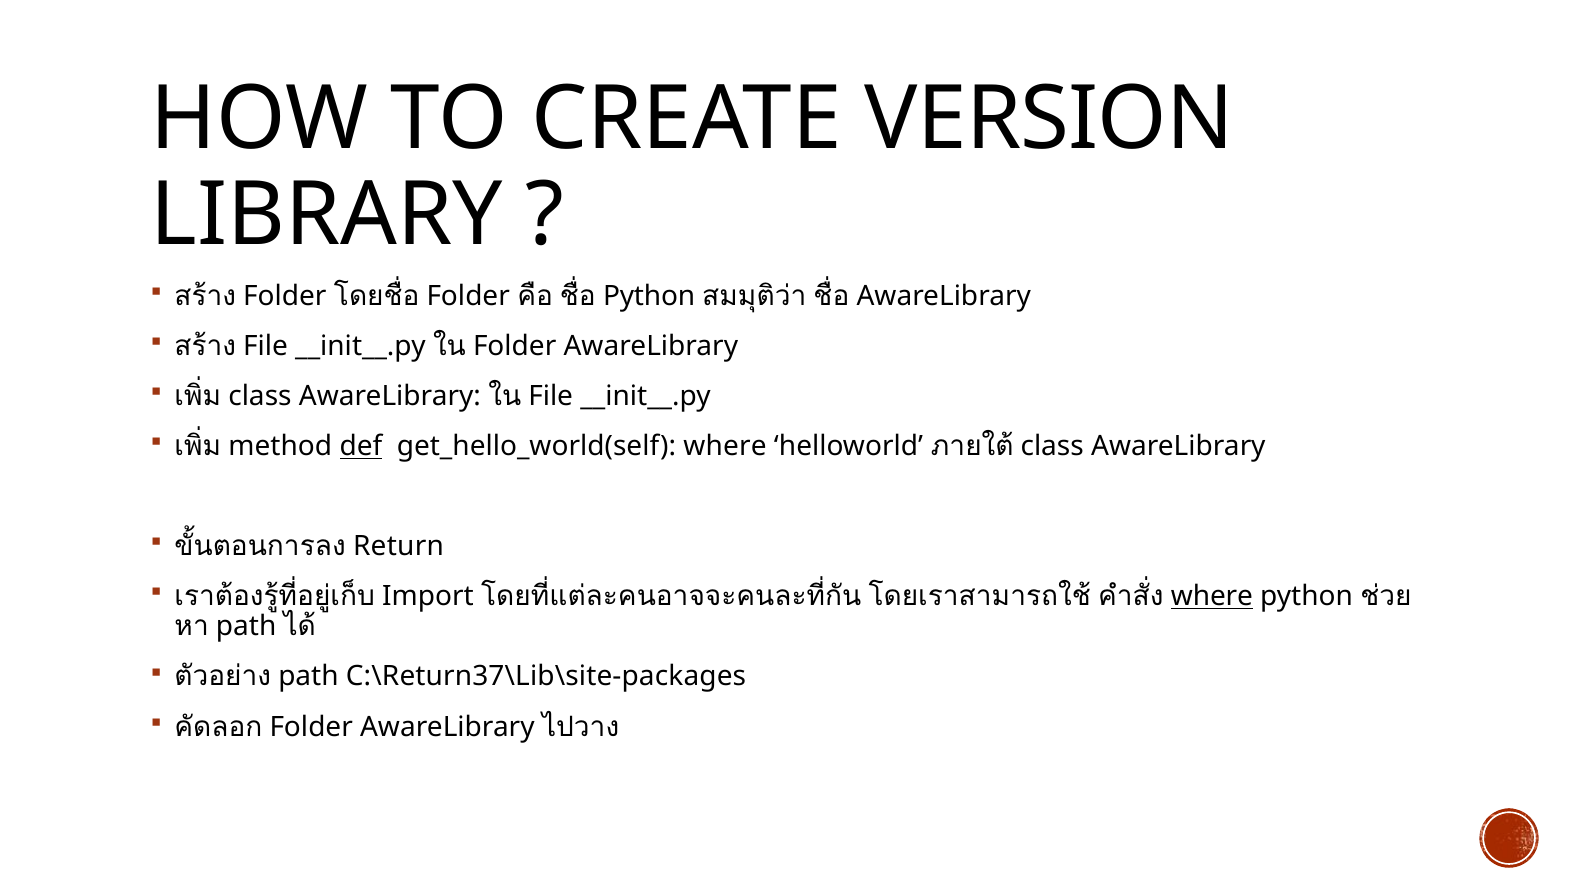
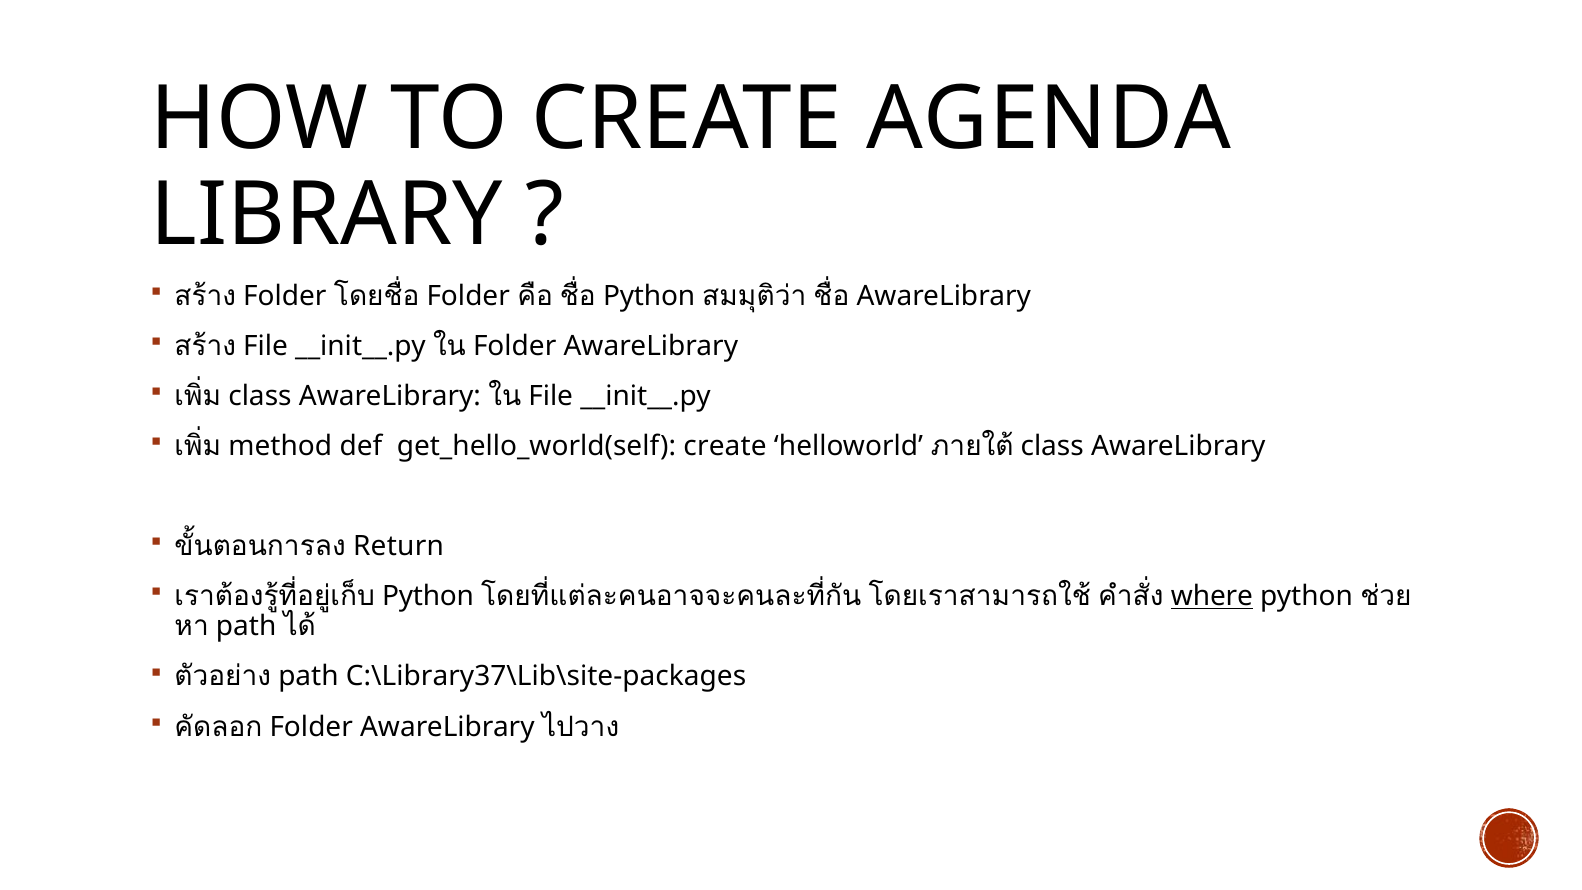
VERSION: VERSION -> AGENDA (1049, 119)
def underline: present -> none (361, 446)
get_hello_world(self where: where -> create (725, 446)
Import: Import -> Python (428, 596)
C:\Return37\Lib\site-packages: C:\Return37\Lib\site-packages -> C:\Library37\Lib\site-packages (546, 677)
